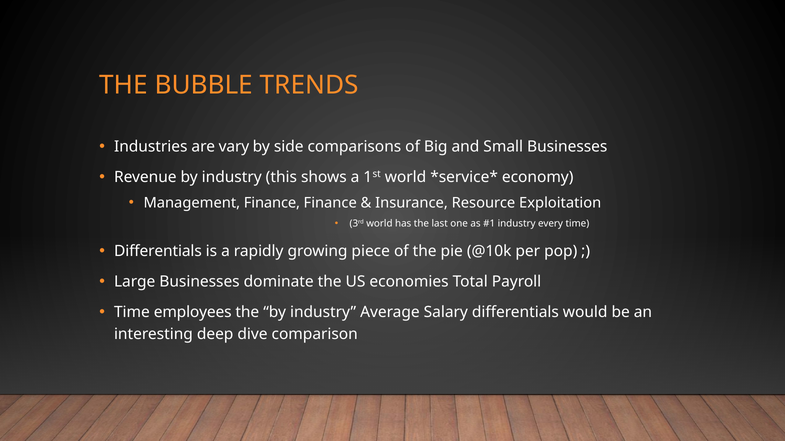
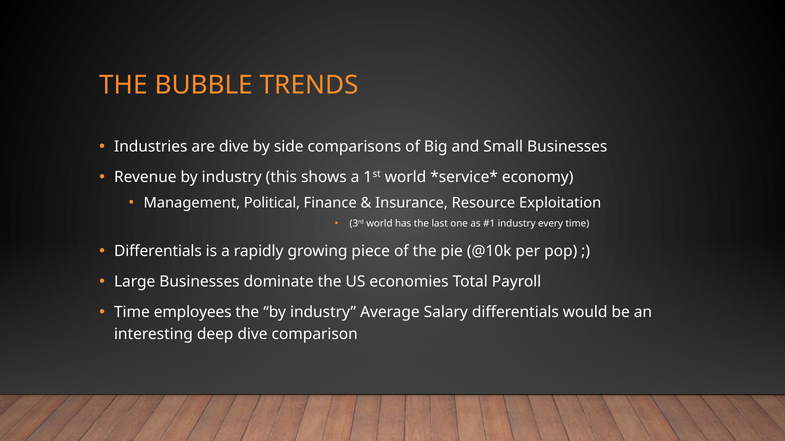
are vary: vary -> dive (234, 147)
Management Finance: Finance -> Political (272, 203)
